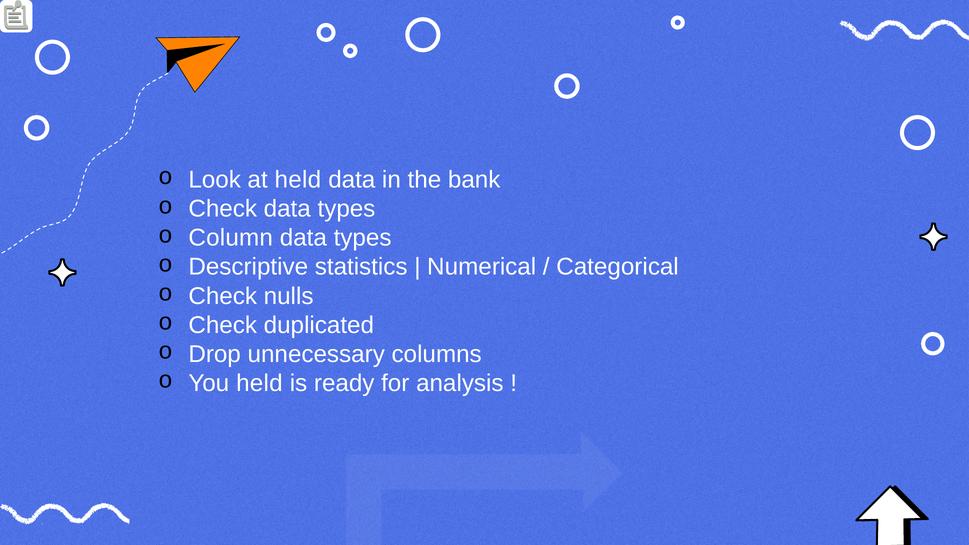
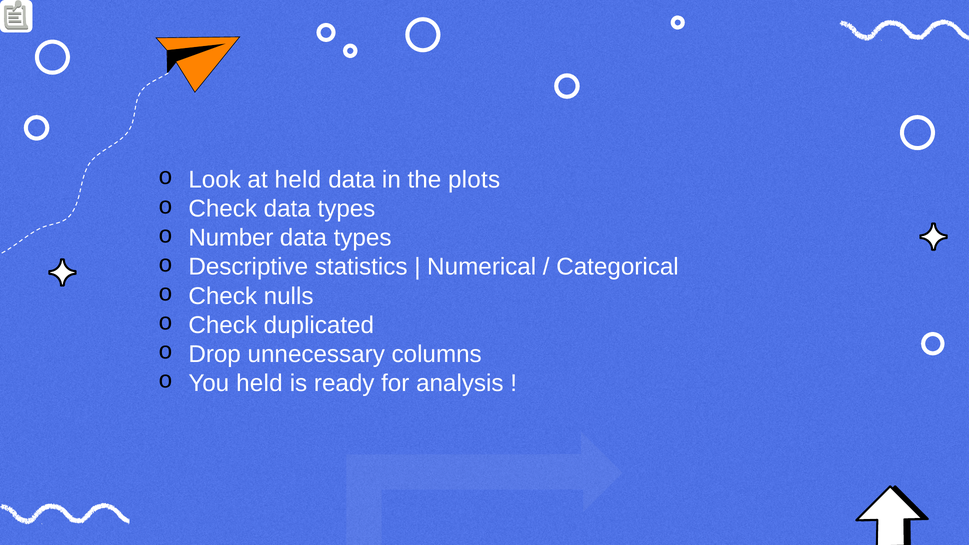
bank: bank -> plots (474, 180)
Column: Column -> Number (231, 238)
